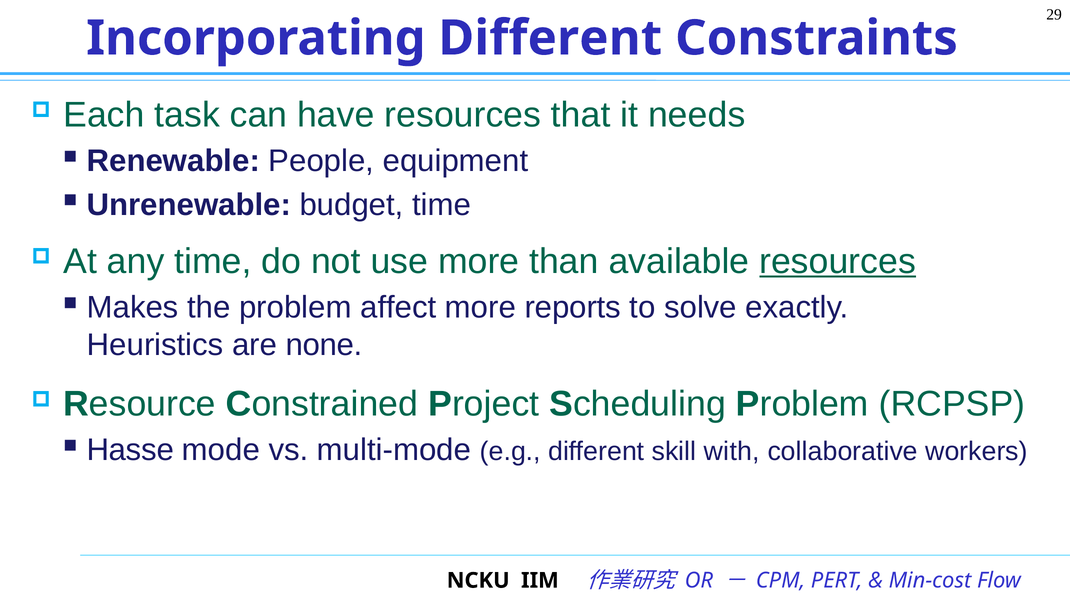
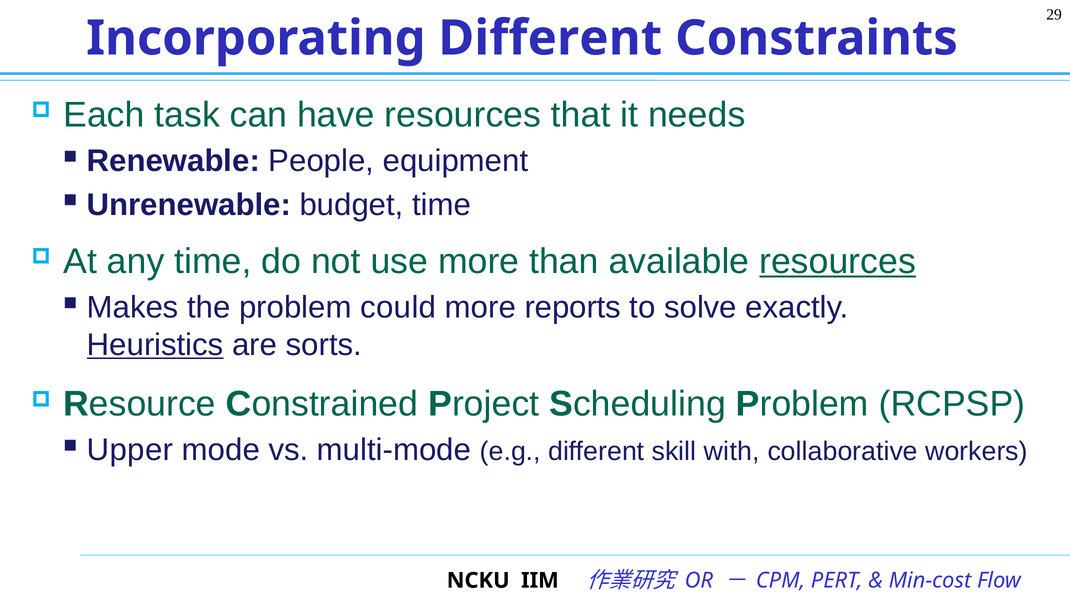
affect: affect -> could (398, 307)
Heuristics underline: none -> present (155, 345)
none: none -> sorts (324, 345)
Hasse: Hasse -> Upper (130, 450)
